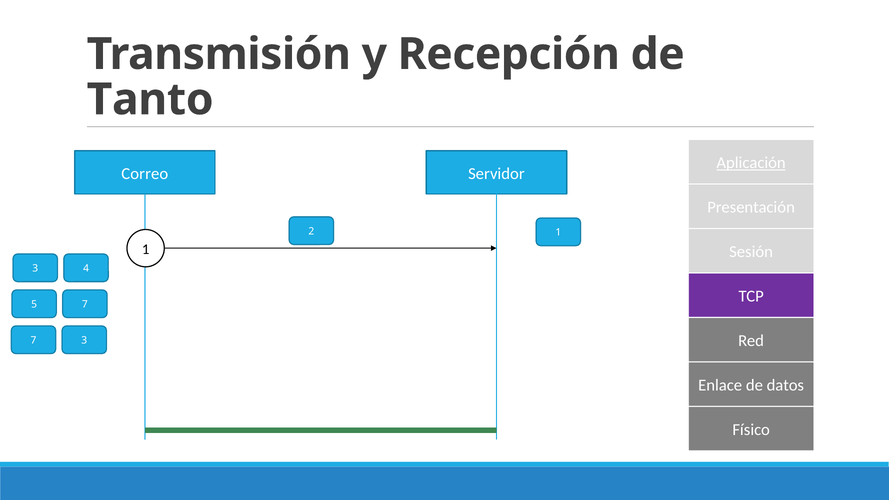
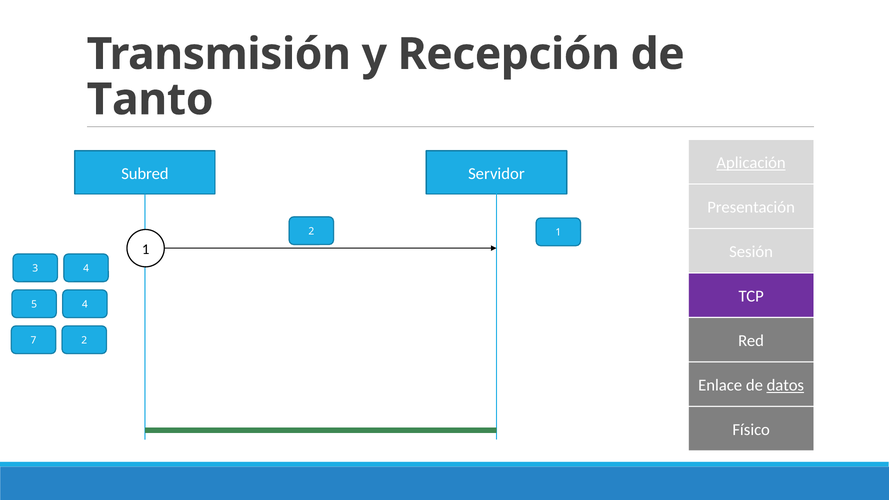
Correo: Correo -> Subred (145, 174)
5 7: 7 -> 4 (85, 304)
7 3: 3 -> 2 (84, 340)
datos underline: none -> present (785, 385)
